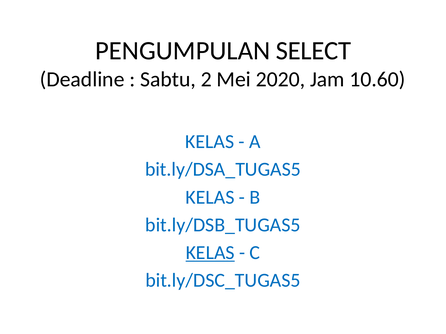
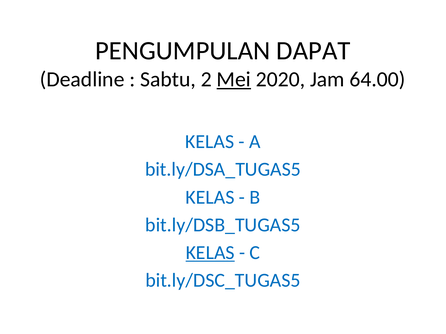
SELECT: SELECT -> DAPAT (313, 51)
Mei underline: none -> present (234, 79)
10.60: 10.60 -> 64.00 (378, 79)
